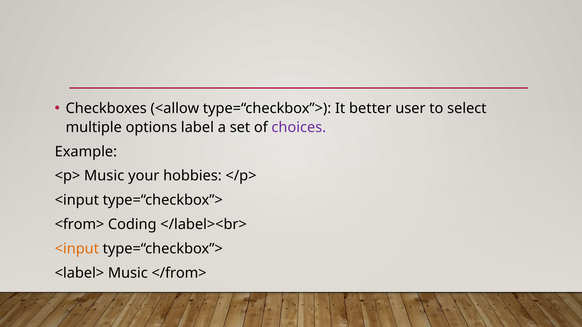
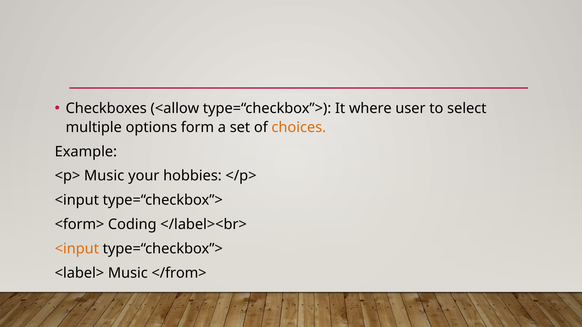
better: better -> where (370, 109)
label: label -> form (197, 127)
choices colour: purple -> orange (299, 127)
<from>: <from> -> <form> (79, 225)
